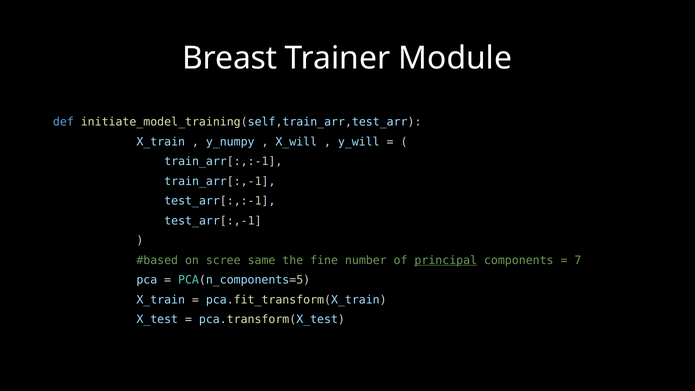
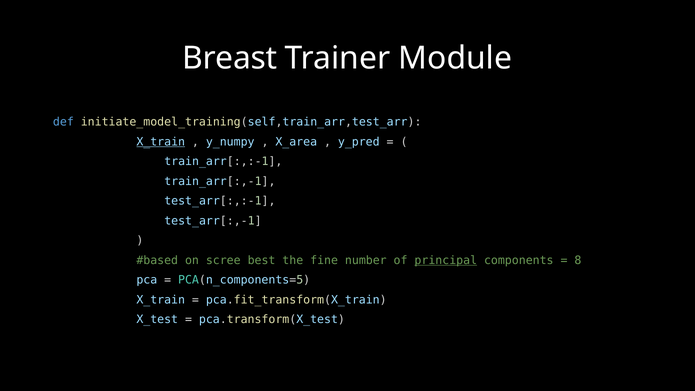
X_train underline: none -> present (161, 142)
X_will: X_will -> X_area (296, 142)
y_will: y_will -> y_pred (359, 142)
same: same -> best (262, 260)
7: 7 -> 8 (578, 260)
